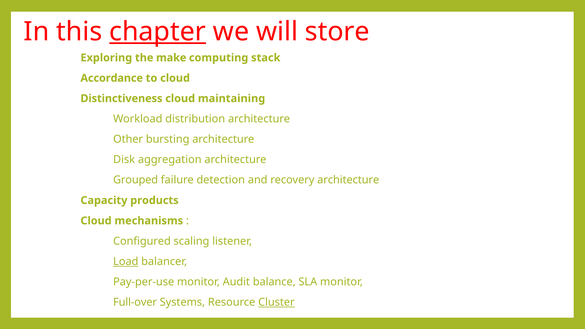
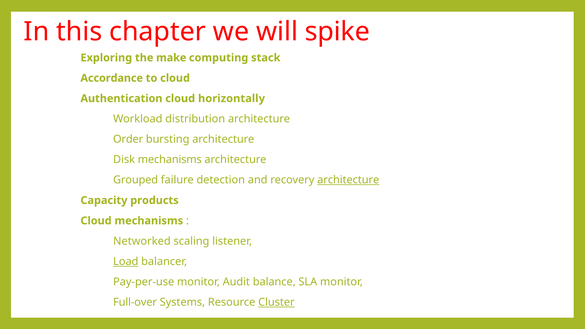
chapter underline: present -> none (158, 32)
store: store -> spike (337, 32)
Distinctiveness: Distinctiveness -> Authentication (121, 99)
maintaining: maintaining -> horizontally (232, 99)
Other: Other -> Order (128, 139)
Disk aggregation: aggregation -> mechanisms (170, 160)
architecture underline: none -> present (348, 180)
Configured: Configured -> Networked (142, 241)
